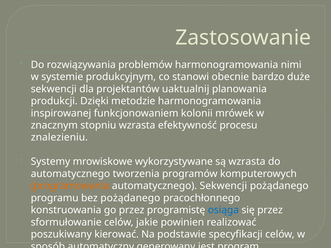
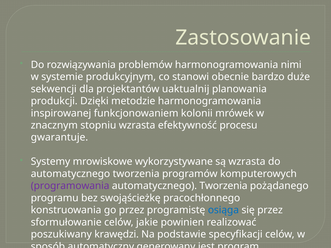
znalezieniu: znalezieniu -> gwarantuje (59, 138)
programowania colour: orange -> purple (70, 186)
Sekwencji: Sekwencji -> Tworzenia (224, 186)
bez pożądanego: pożądanego -> swojąścieżkę (130, 198)
kierować: kierować -> krawędzi (117, 235)
